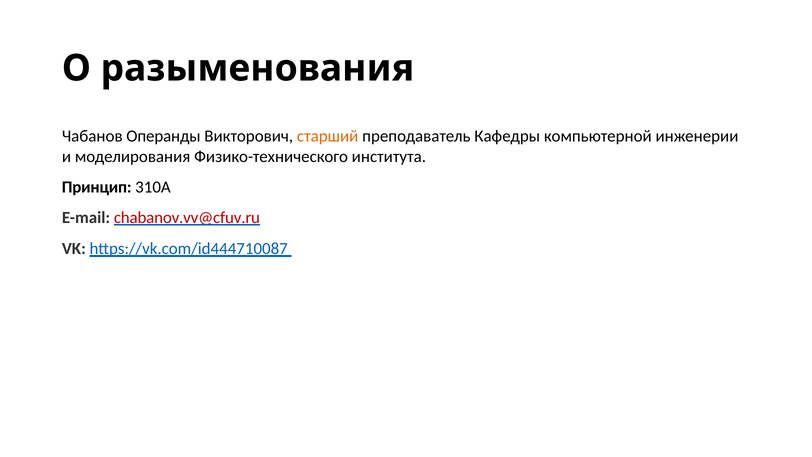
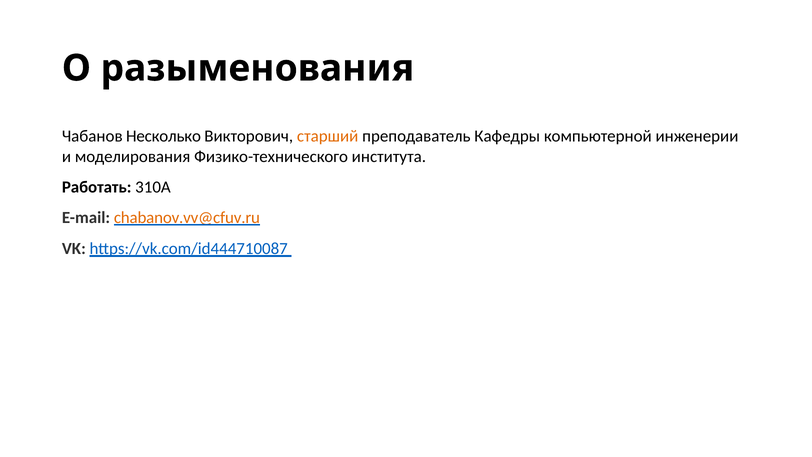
Операнды: Операнды -> Несколько (164, 136)
Принцип: Принцип -> Работать (97, 187)
chabanov.vv@cfuv.ru colour: red -> orange (187, 218)
